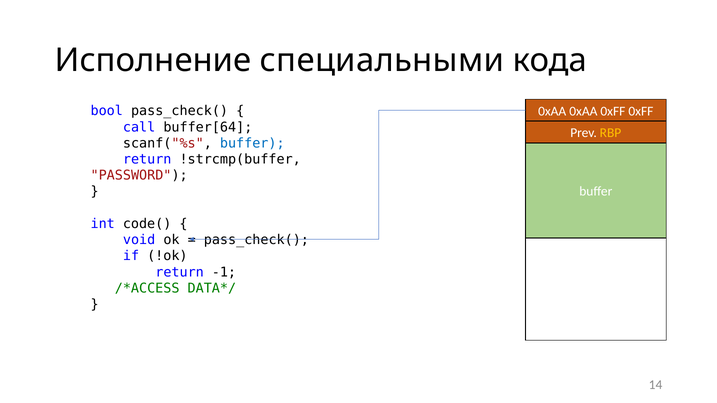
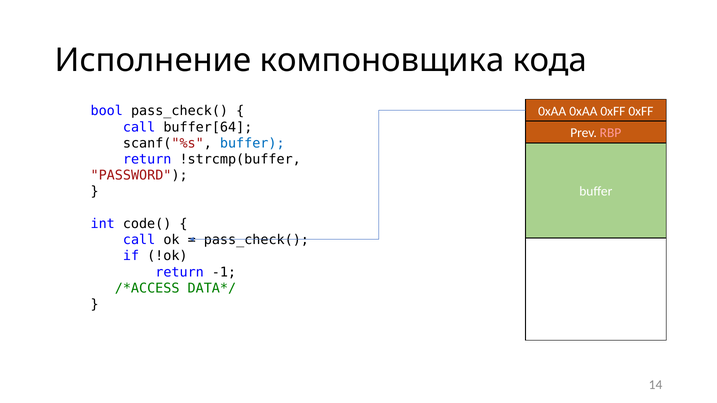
специальными: специальными -> компоновщика (382, 60)
RBP colour: yellow -> pink (610, 133)
void: void -> call (139, 240)
